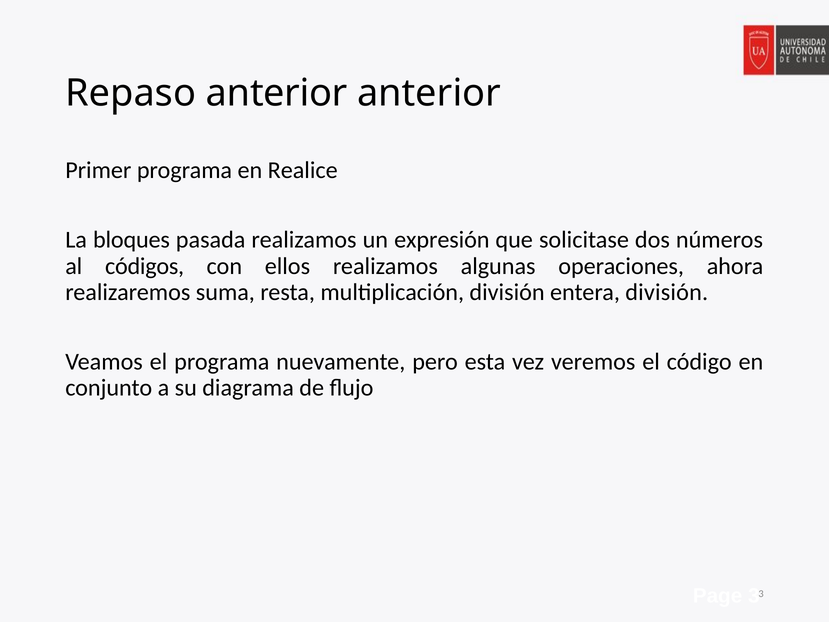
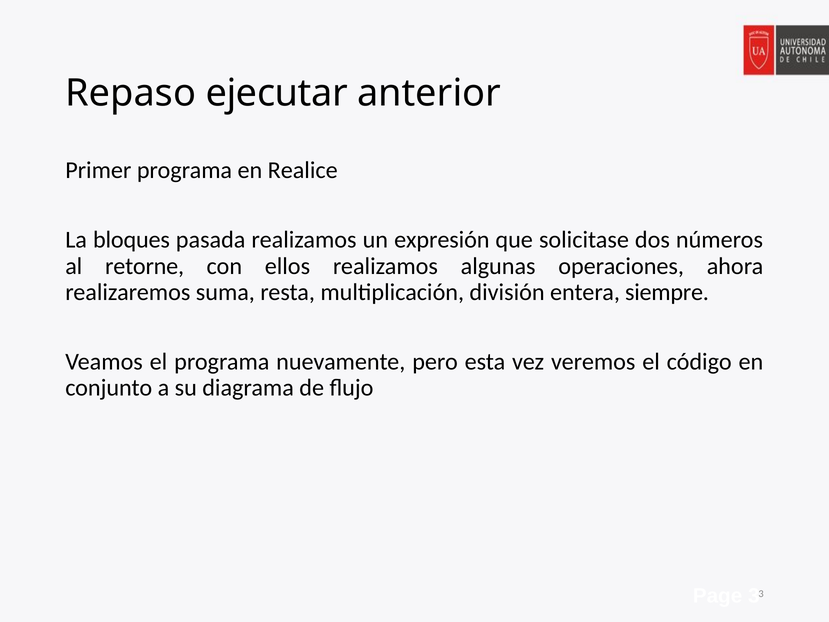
Repaso anterior: anterior -> ejecutar (277, 93)
códigos: códigos -> retorne (145, 266)
entera división: división -> siempre (667, 292)
